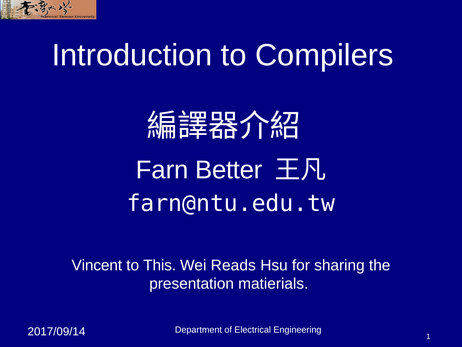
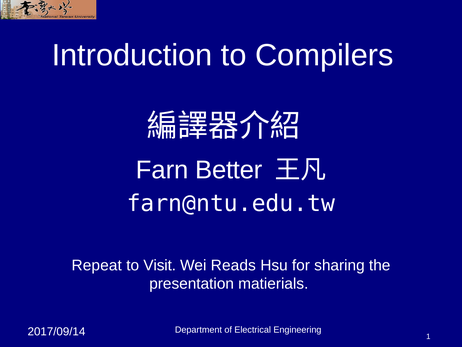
Vincent: Vincent -> Repeat (97, 265)
This: This -> Visit (160, 265)
